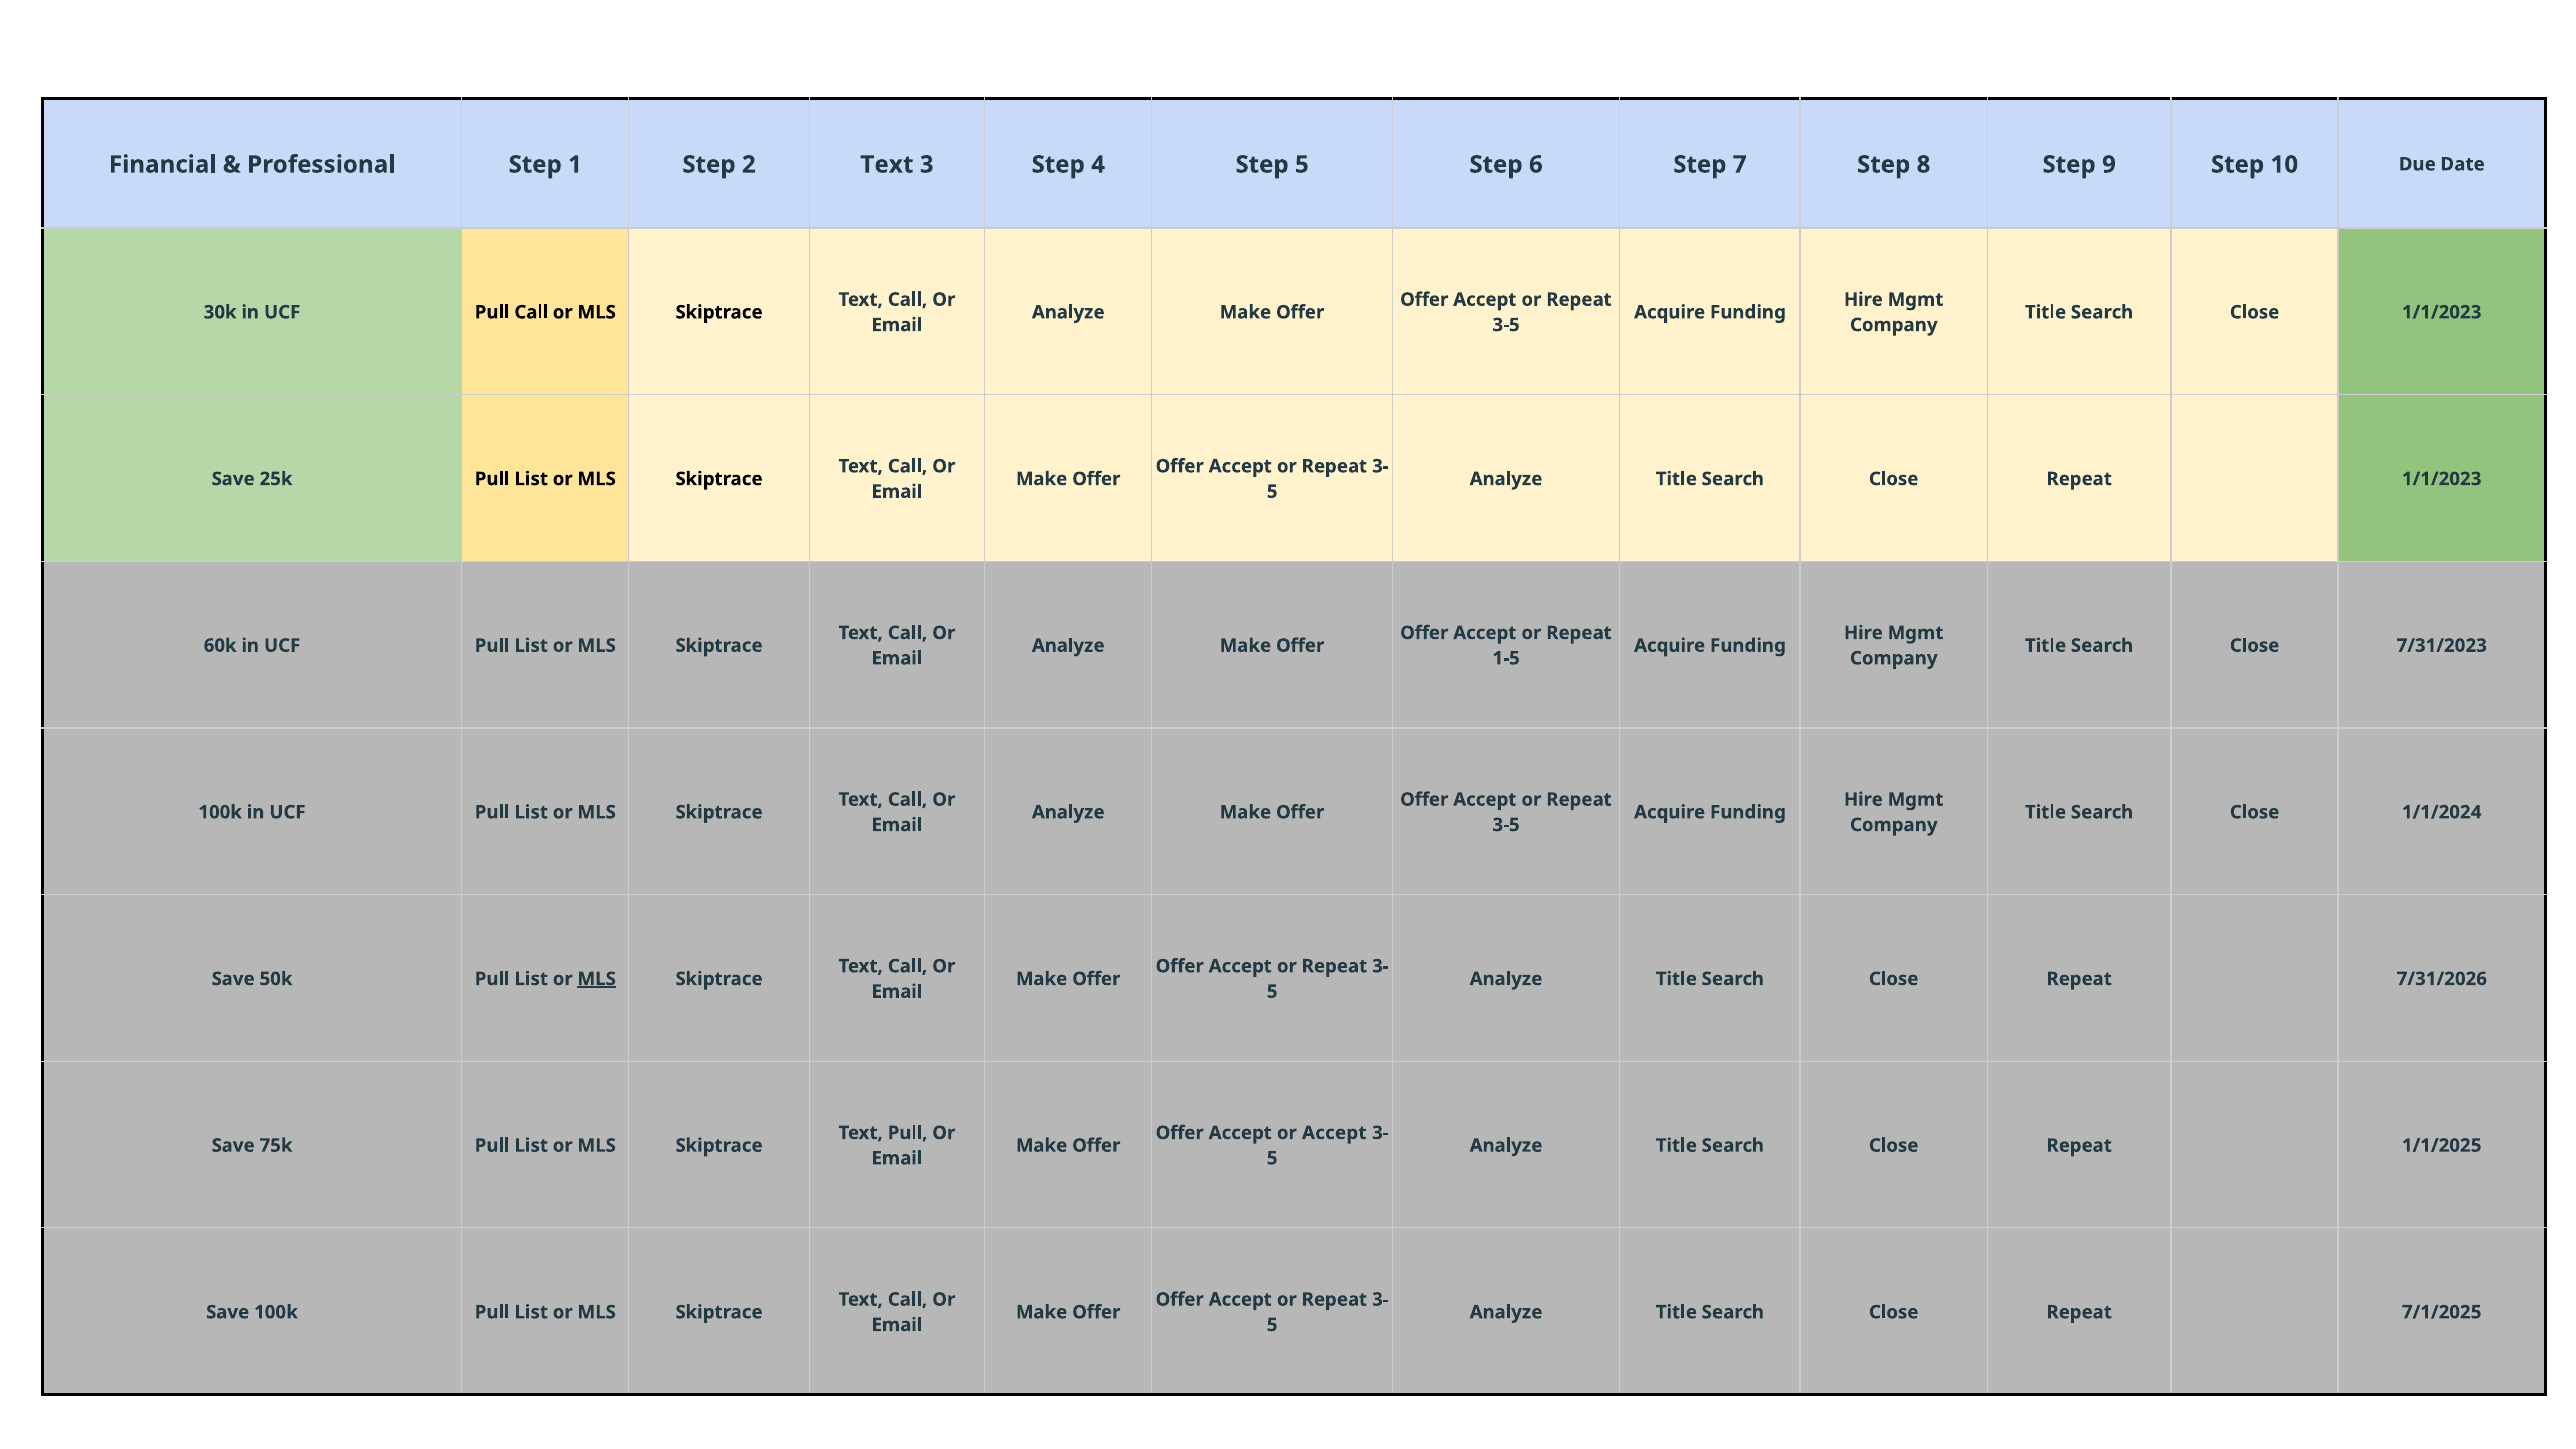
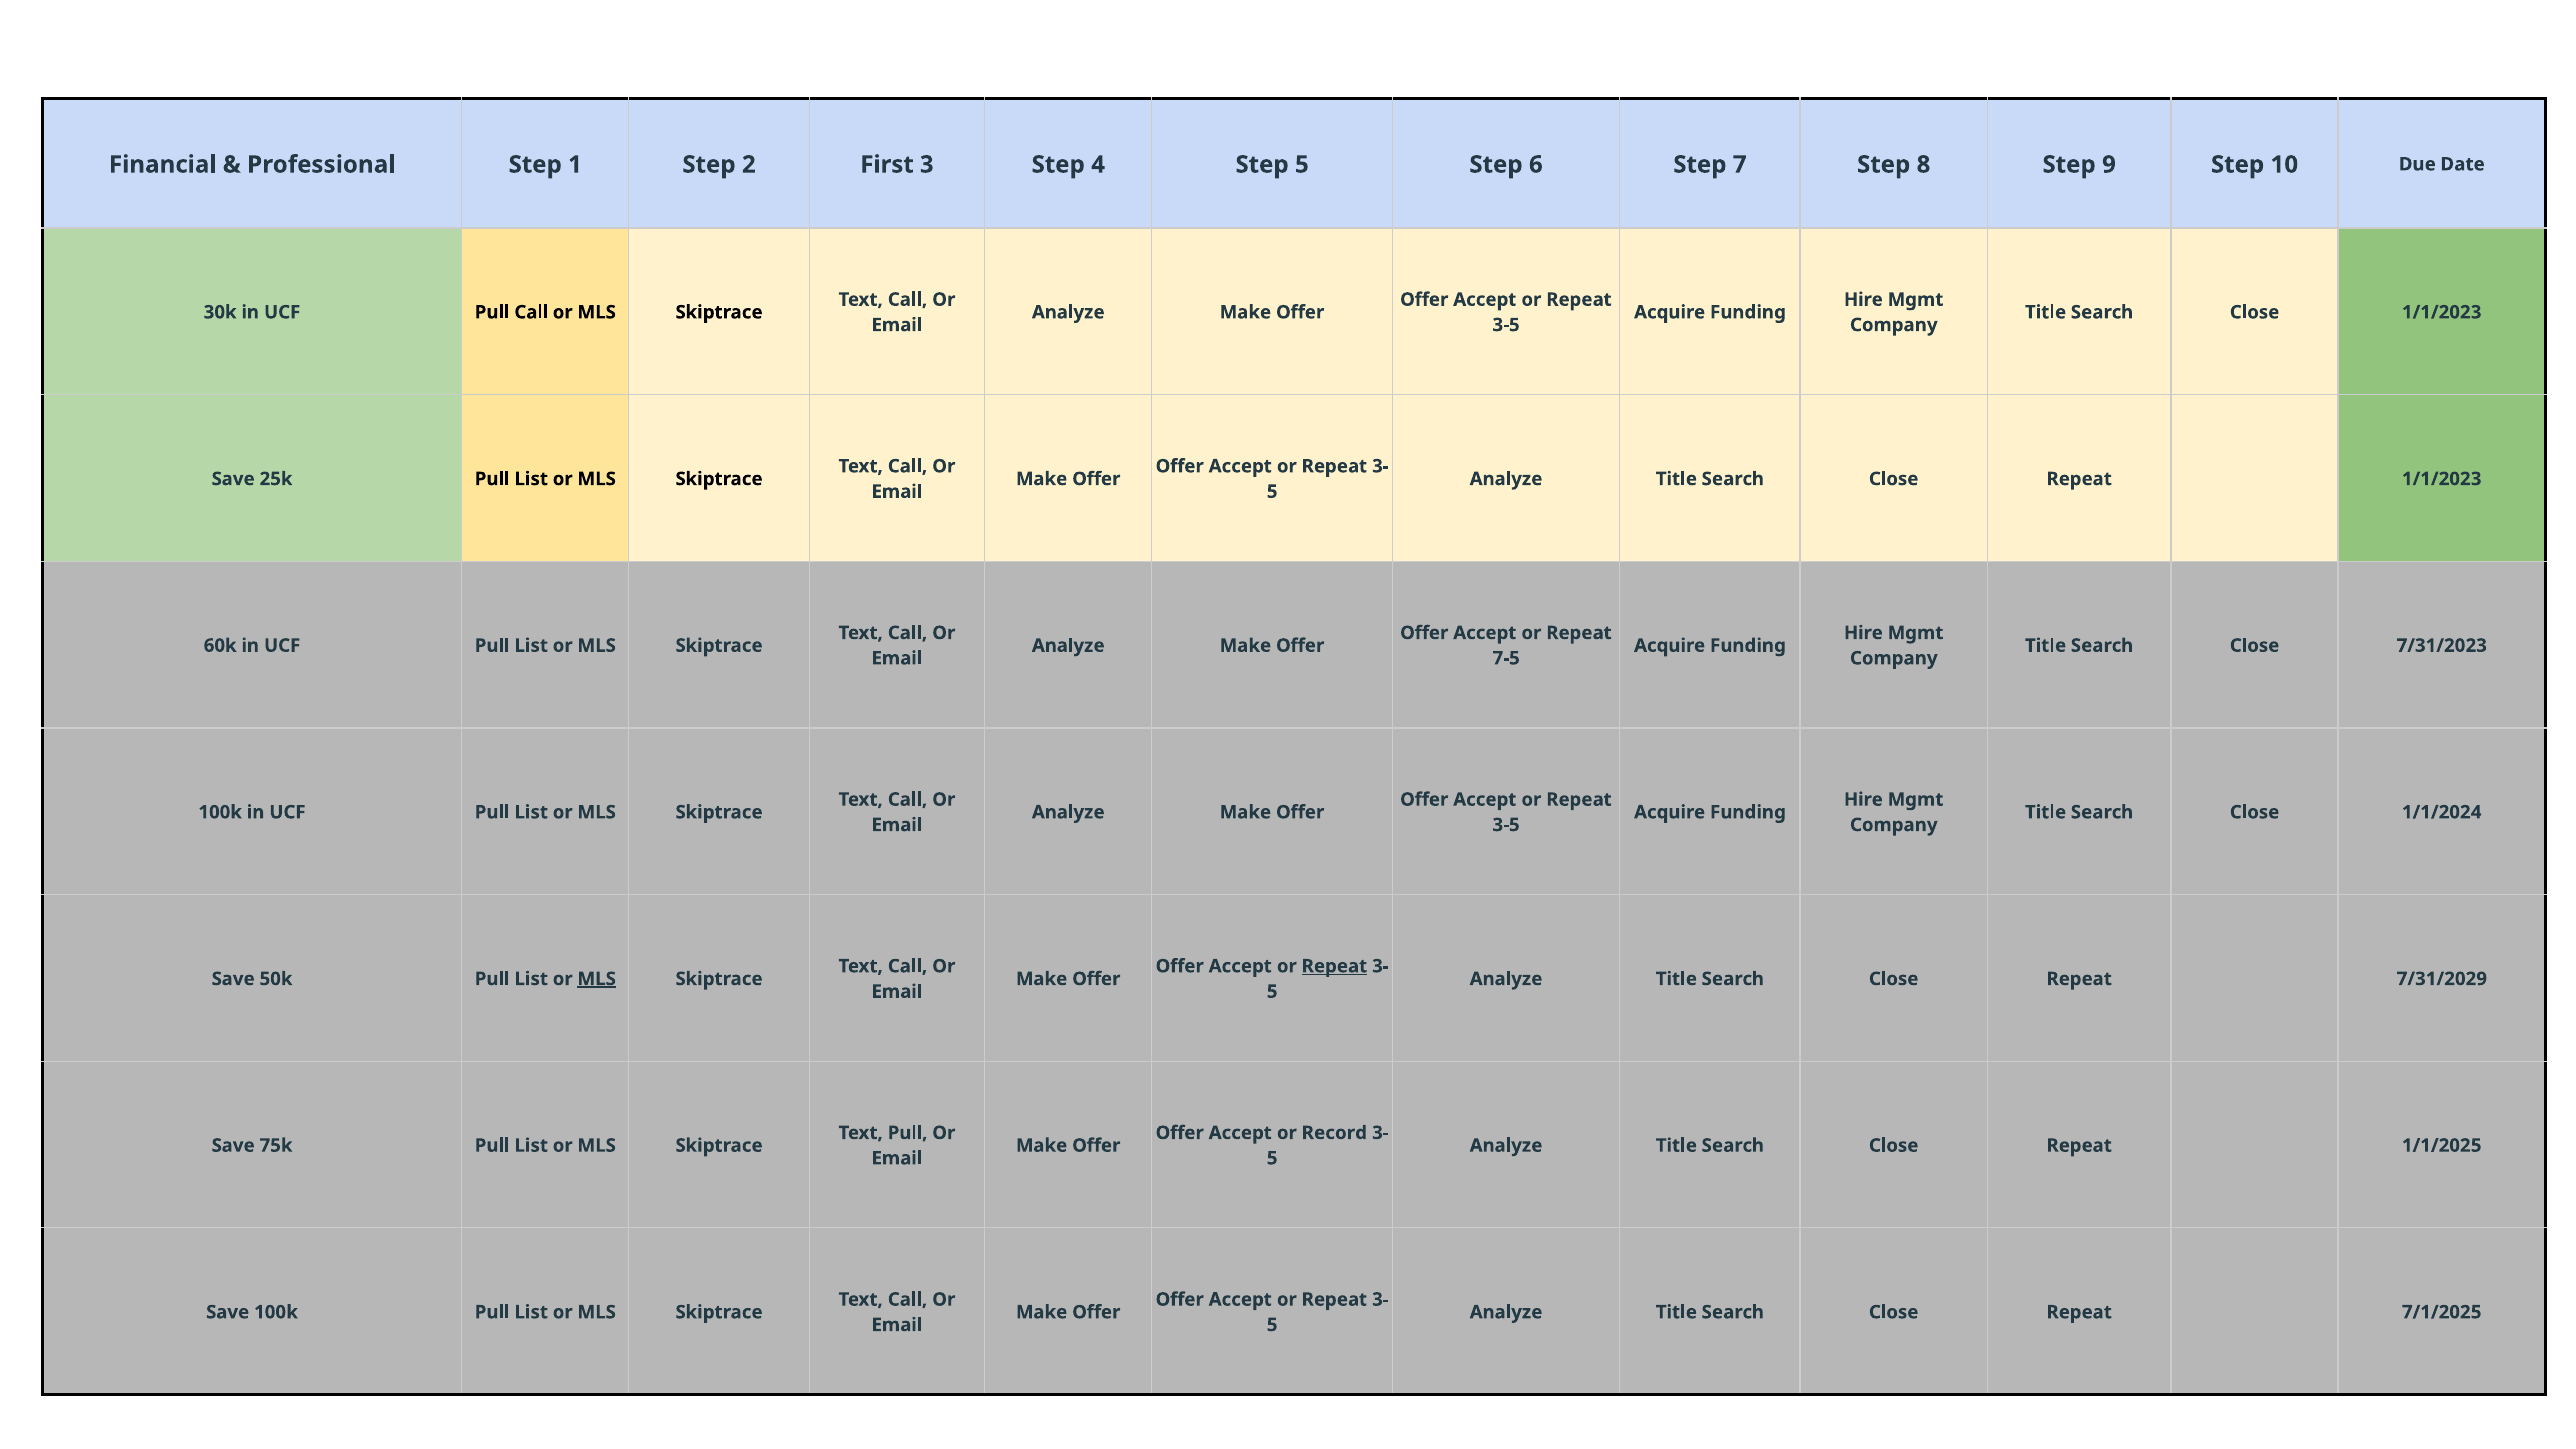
2 Text: Text -> First (887, 165)
1-5: 1-5 -> 7-5 (1506, 658)
Repeat underline: none -> present (1334, 966)
7/31/2026: 7/31/2026 -> 7/31/2029 (2442, 979)
or Accept: Accept -> Record (1334, 1133)
